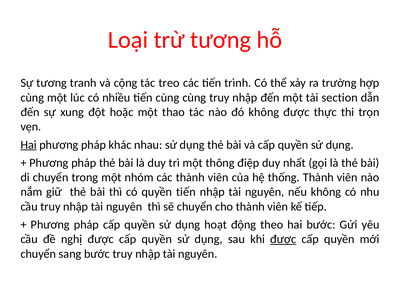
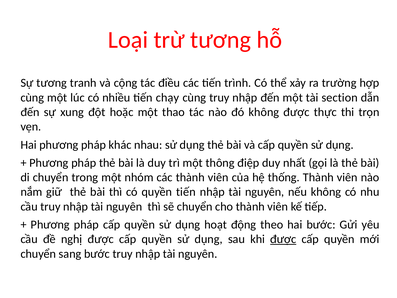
treo: treo -> điều (169, 83)
tiến cùng: cùng -> chạy (167, 97)
Hai underline: present -> none (29, 145)
